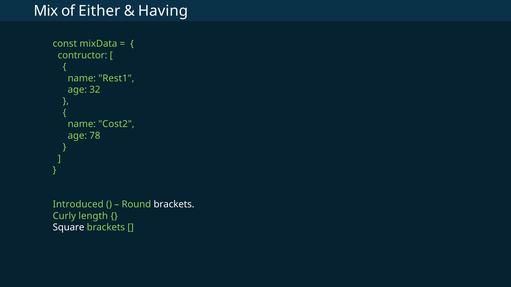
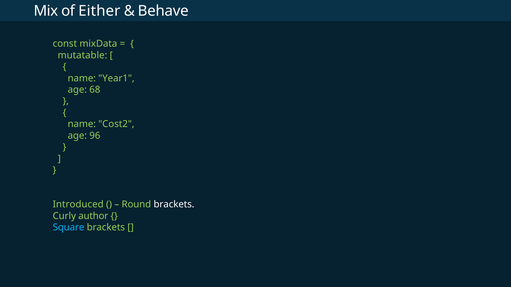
Having: Having -> Behave (163, 11)
contructor: contructor -> mutatable (82, 55)
Rest1: Rest1 -> Year1 (116, 78)
32: 32 -> 68 (95, 90)
78: 78 -> 96 (95, 136)
length: length -> author (93, 216)
Square colour: white -> light blue (69, 228)
